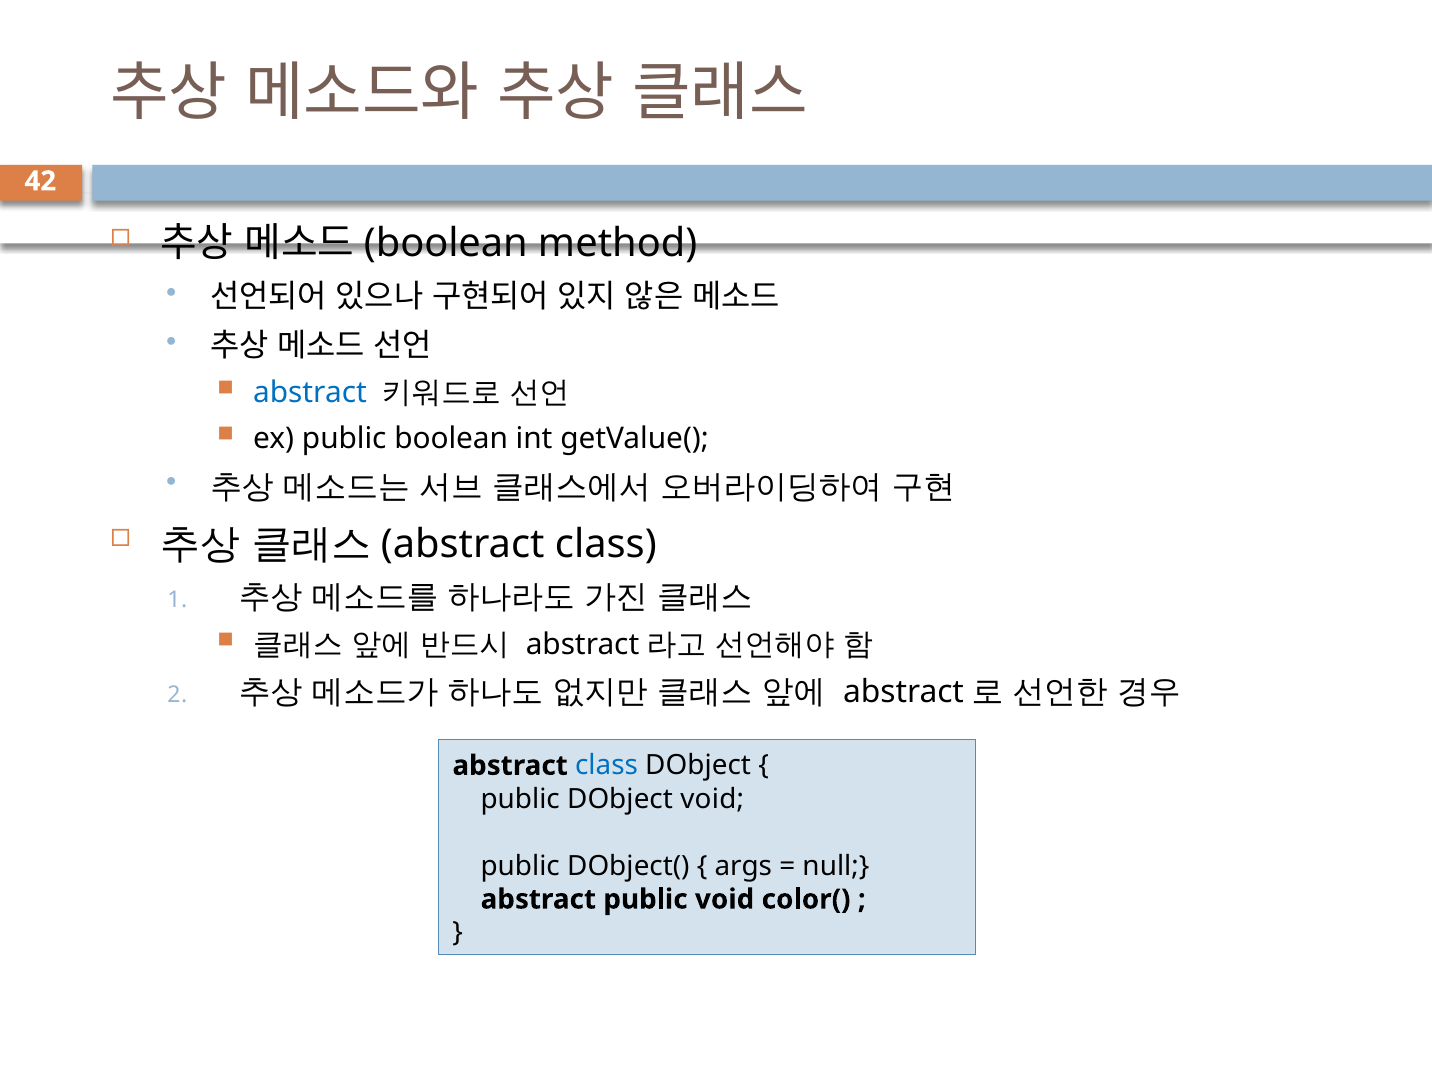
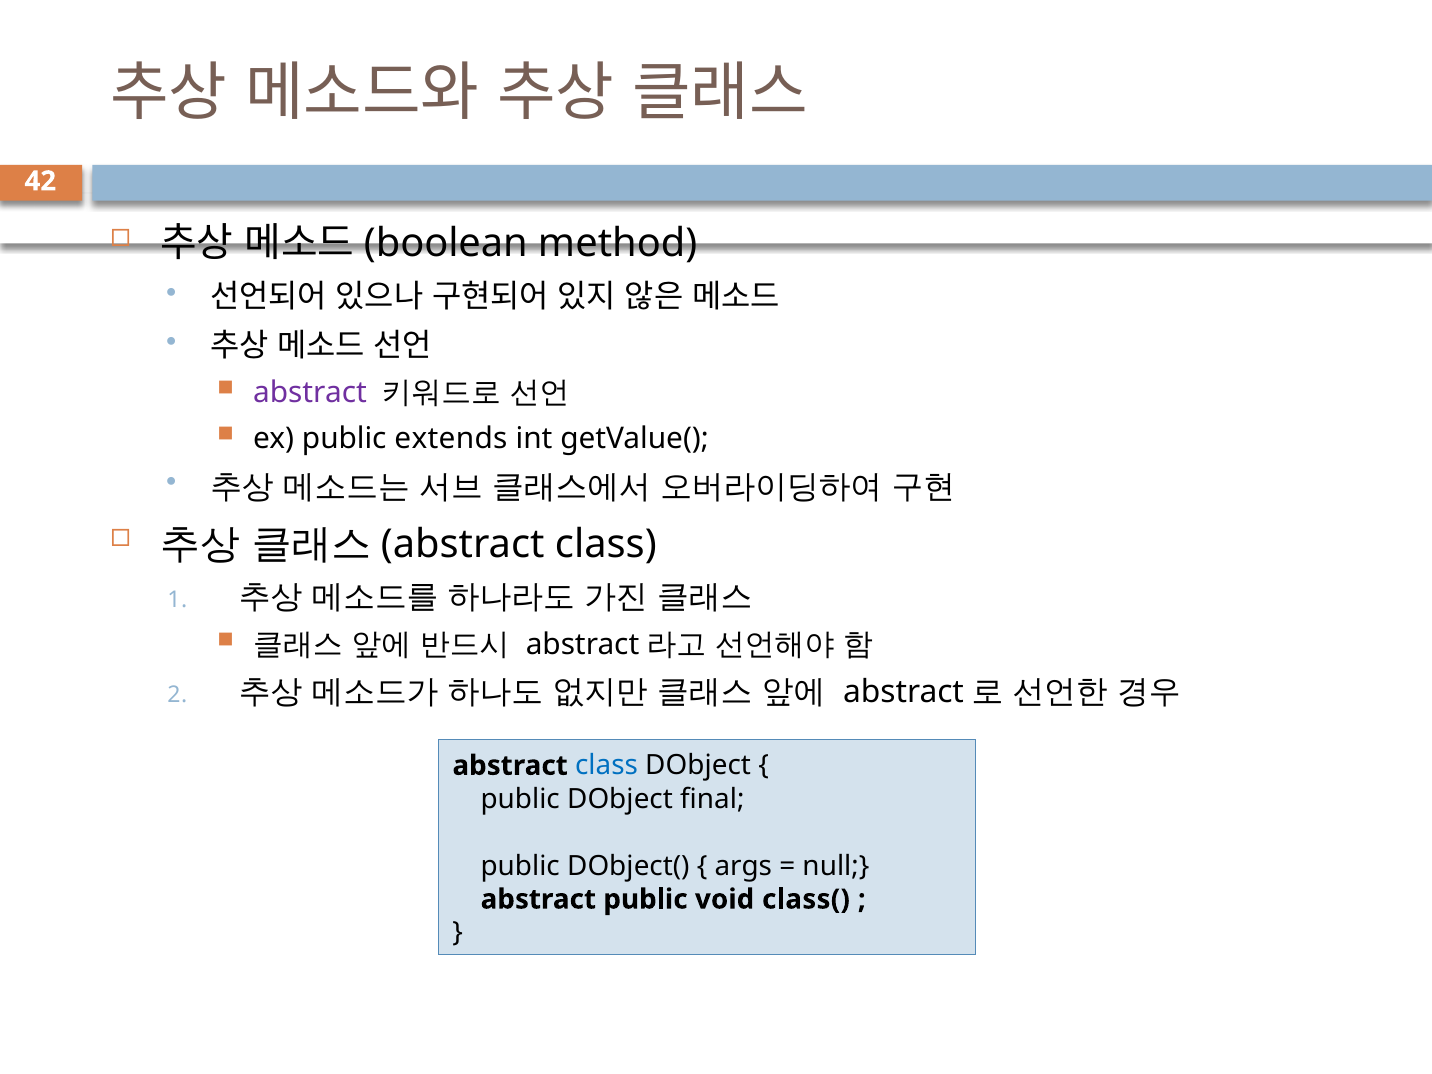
abstract colour: blue -> purple (310, 393)
public boolean: boolean -> extends (451, 439)
DObject void: void -> final (712, 799)
color(: color( -> class( (806, 899)
